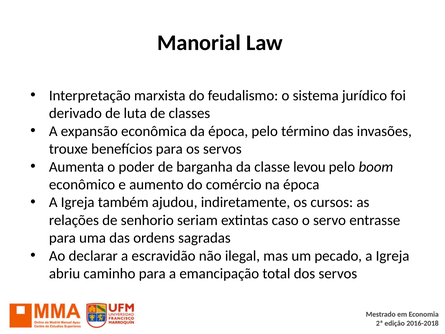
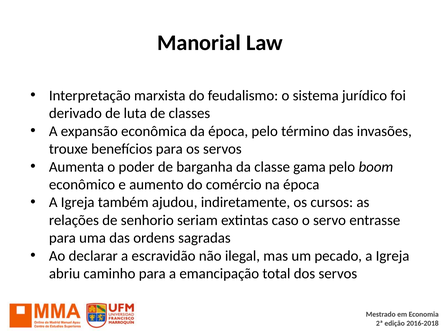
levou: levou -> gama (309, 167)
